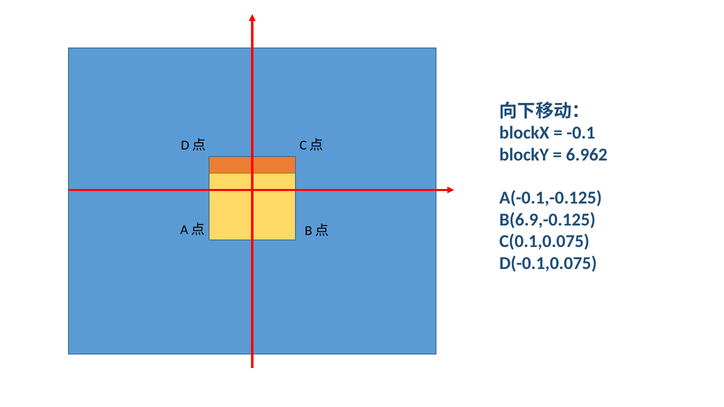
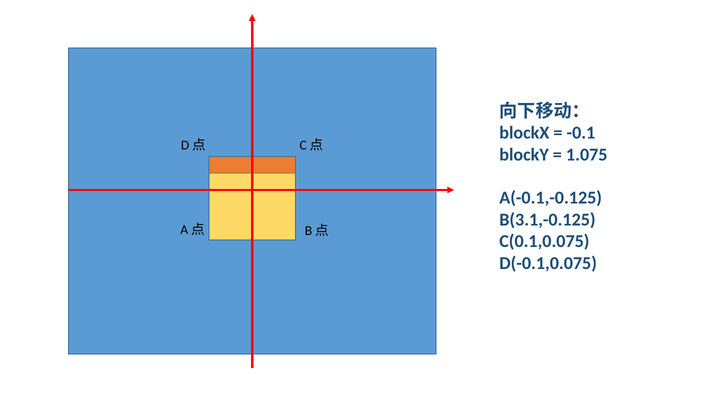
6.962: 6.962 -> 1.075 (587, 155)
B(6.9,-0.125: B(6.9,-0.125 -> B(3.1,-0.125 (547, 220)
